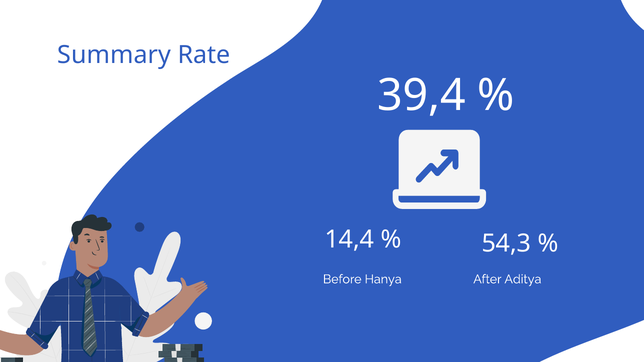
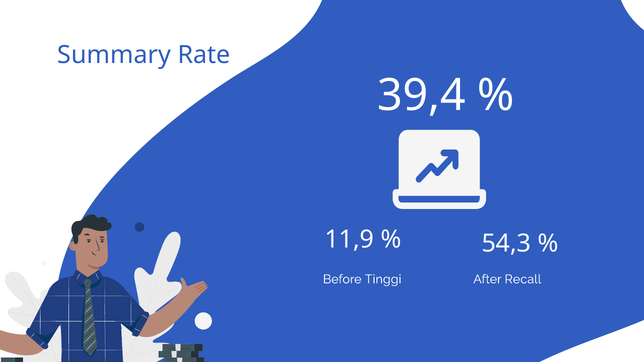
14,4: 14,4 -> 11,9 (349, 240)
Hanya: Hanya -> Tinggi (383, 279)
Aditya: Aditya -> Recall (523, 279)
